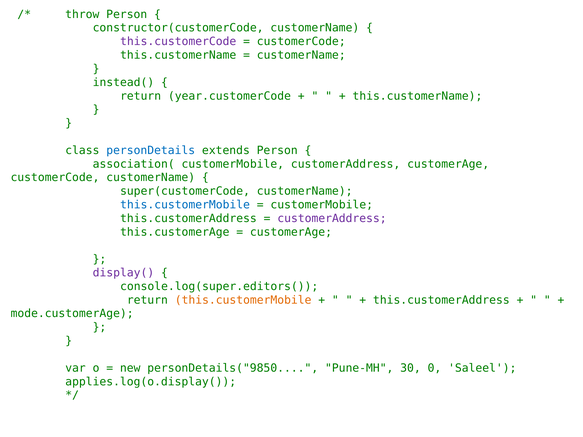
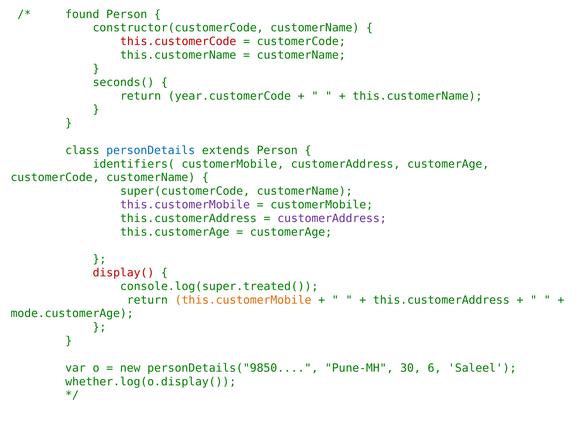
throw: throw -> found (82, 14)
this.customerCode colour: purple -> red (178, 42)
instead(: instead( -> seconds( (123, 82)
association(: association( -> identifiers( (134, 164)
this.customerMobile colour: blue -> purple (185, 205)
display( colour: purple -> red (123, 273)
console.log(super.editors(: console.log(super.editors( -> console.log(super.treated( (219, 287)
0: 0 -> 6 (434, 368)
applies.log(o.display(: applies.log(o.display( -> whether.log(o.display( (151, 382)
